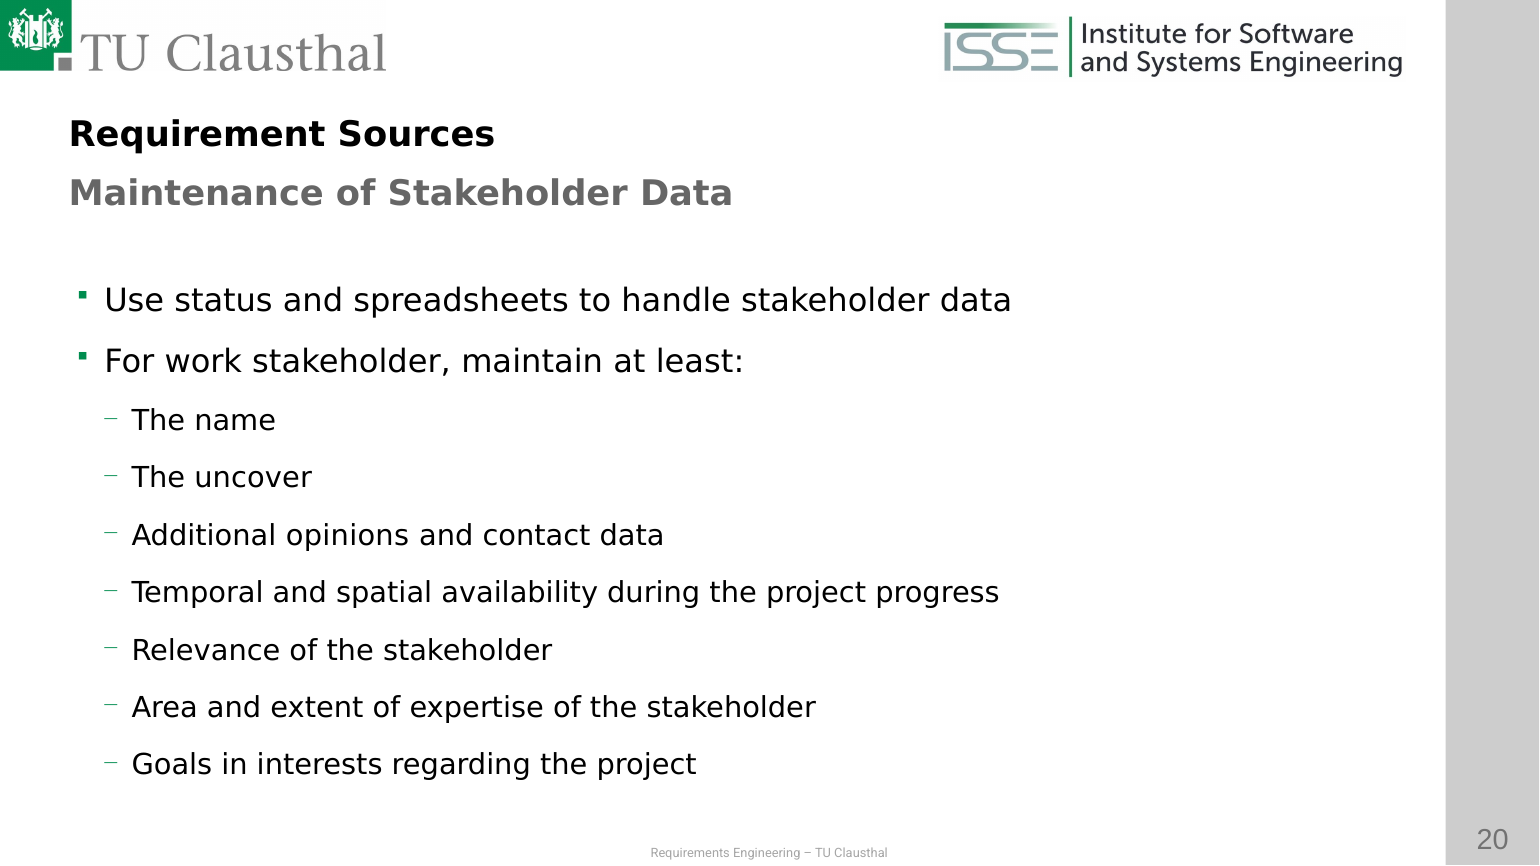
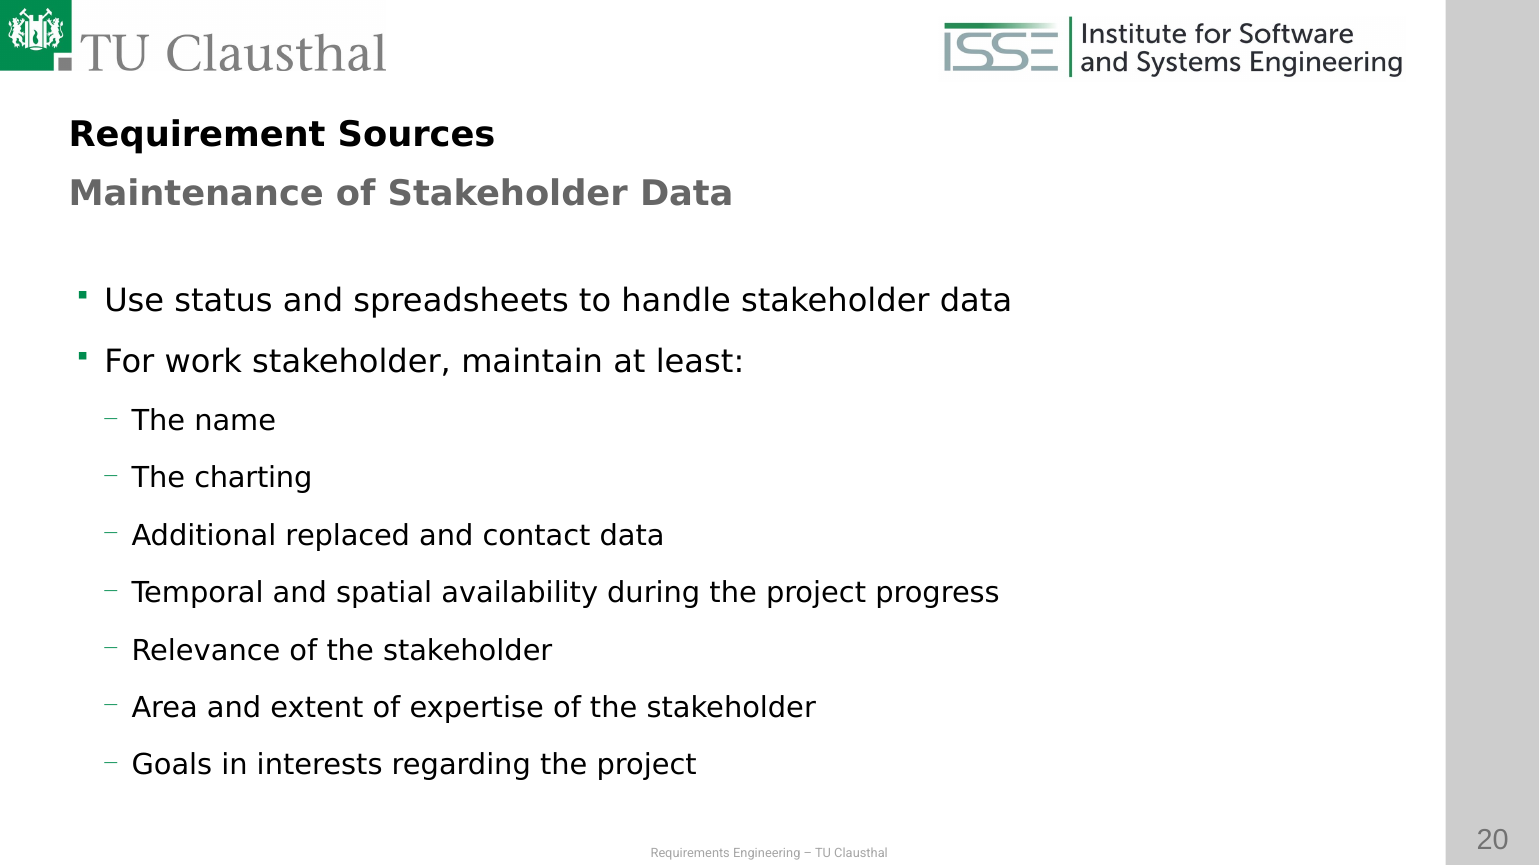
uncover: uncover -> charting (253, 479)
opinions: opinions -> replaced (348, 536)
